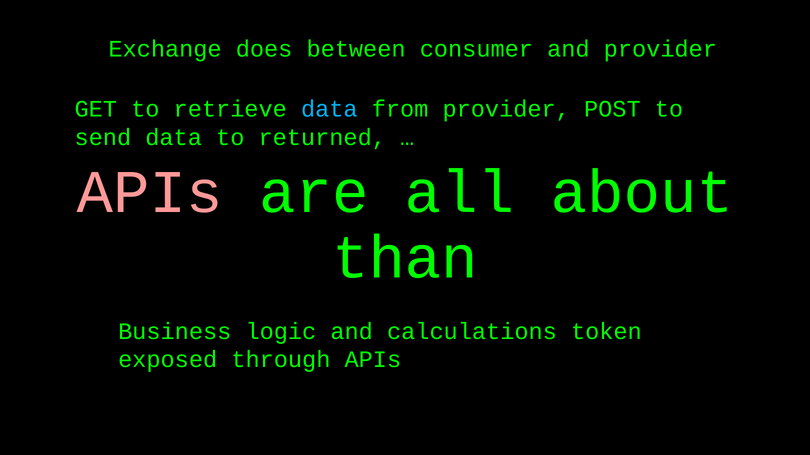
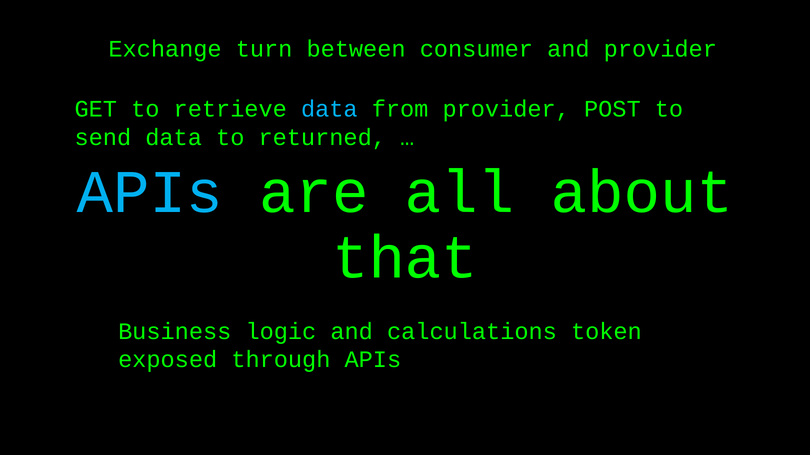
does: does -> turn (264, 49)
APIs colour: pink -> light blue (150, 192)
than: than -> that (405, 258)
